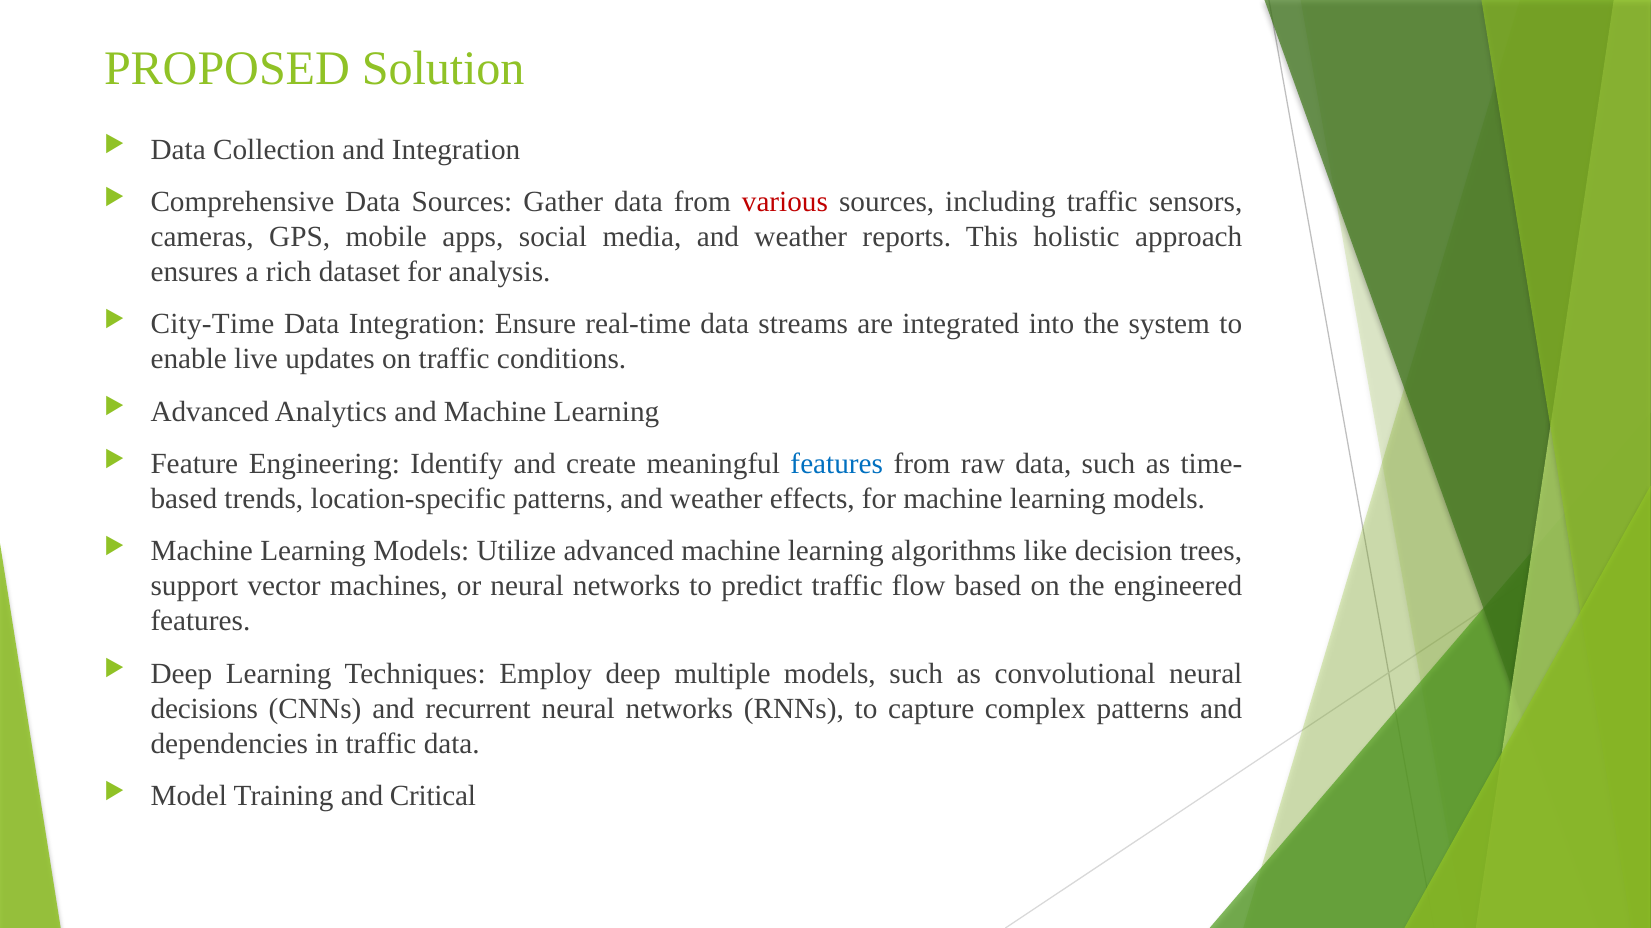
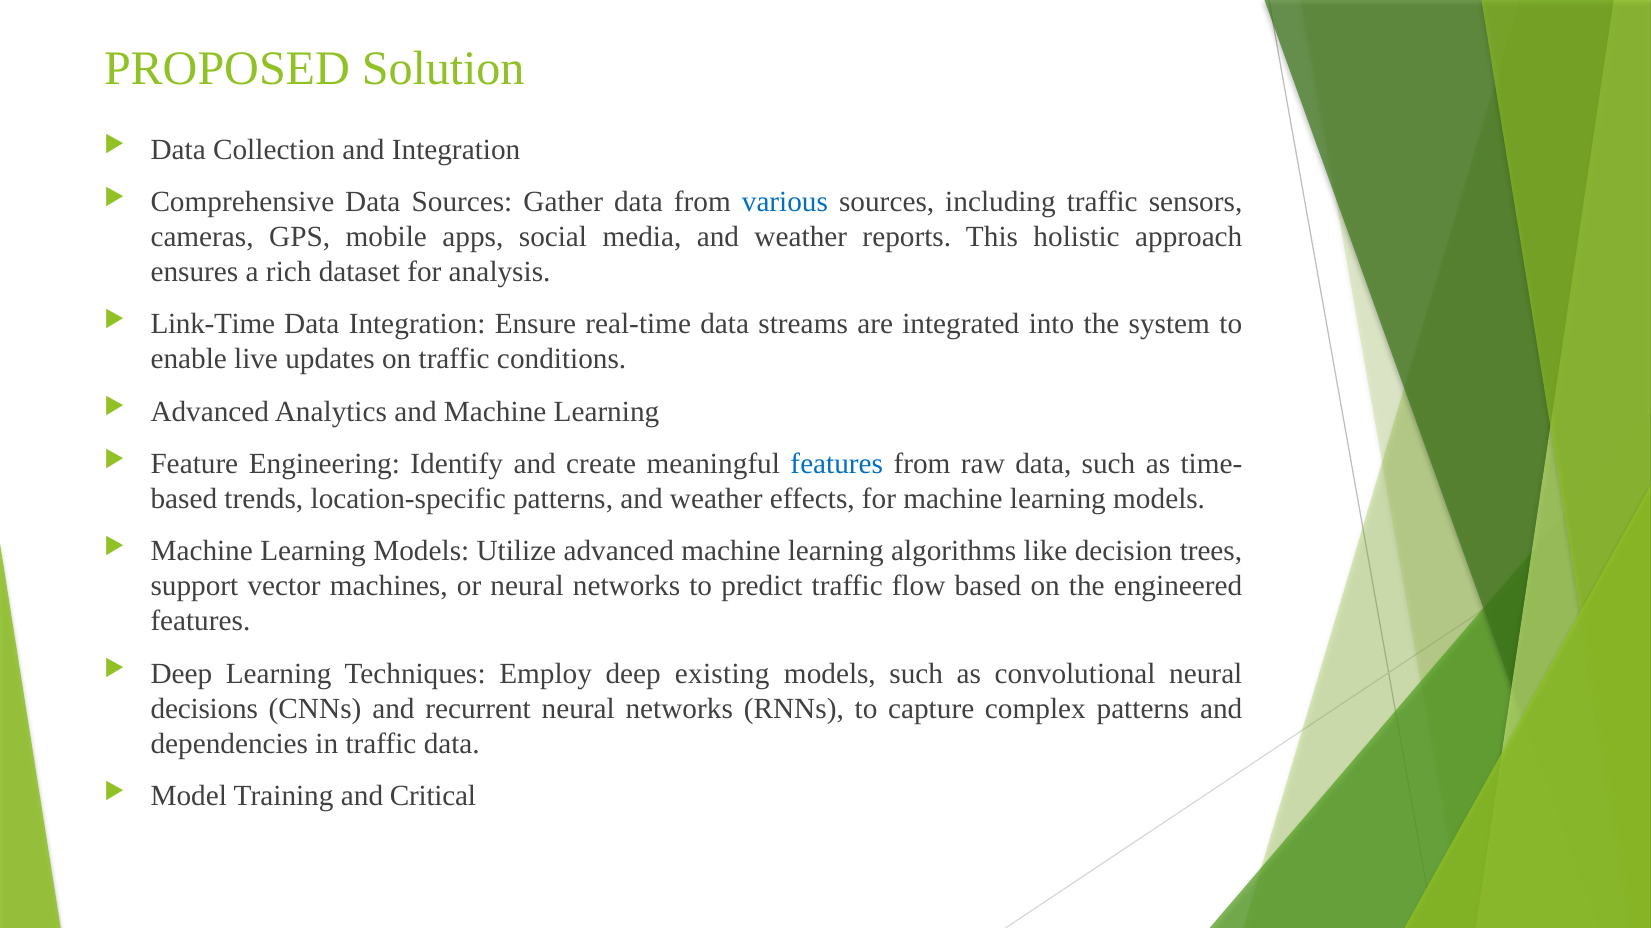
various colour: red -> blue (785, 202)
City-Time: City-Time -> Link-Time (213, 324)
multiple: multiple -> existing (722, 674)
